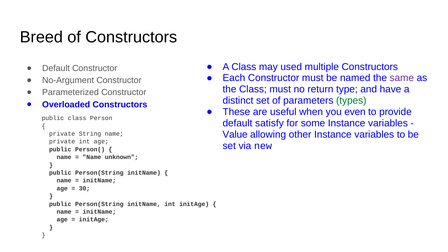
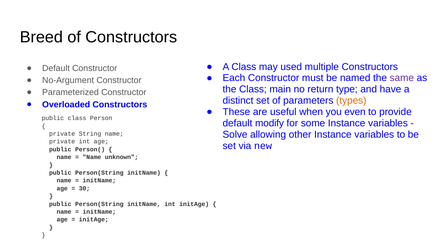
Class must: must -> main (280, 89)
types colour: green -> orange (351, 101)
satisfy: satisfy -> modify (270, 123)
Value: Value -> Solve (235, 135)
